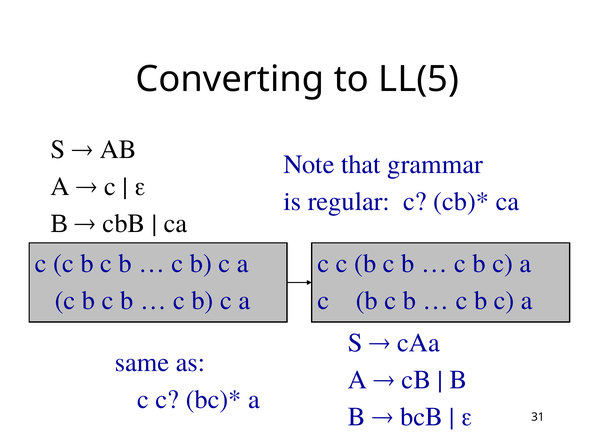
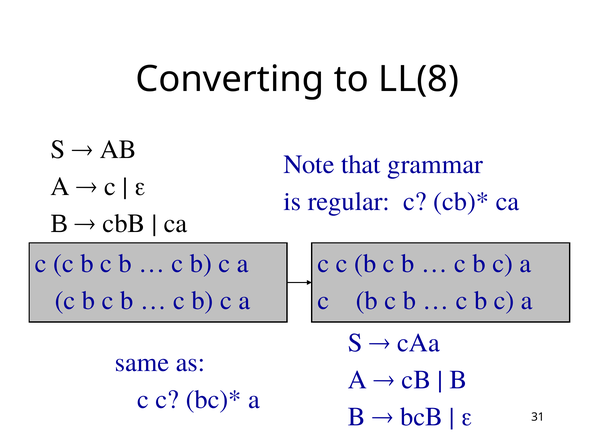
LL(5: LL(5 -> LL(8 (419, 79)
